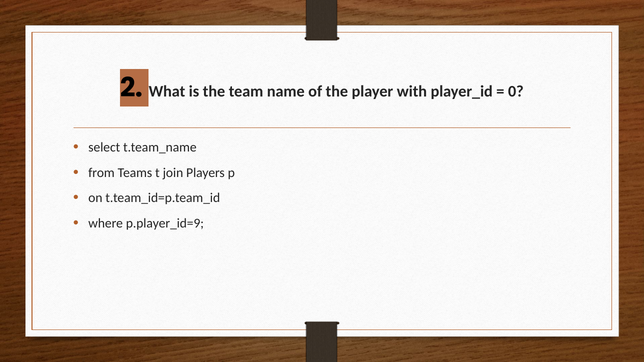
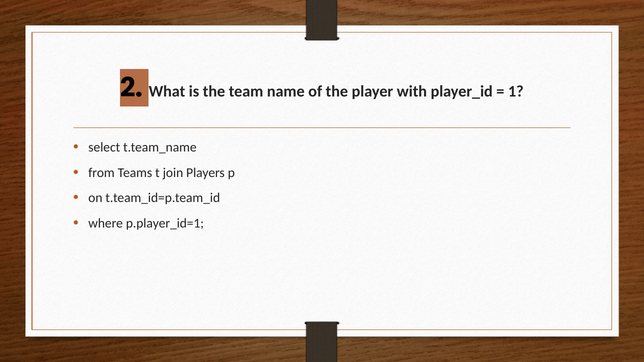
0: 0 -> 1 (516, 92)
p.player_id=9: p.player_id=9 -> p.player_id=1 (165, 223)
